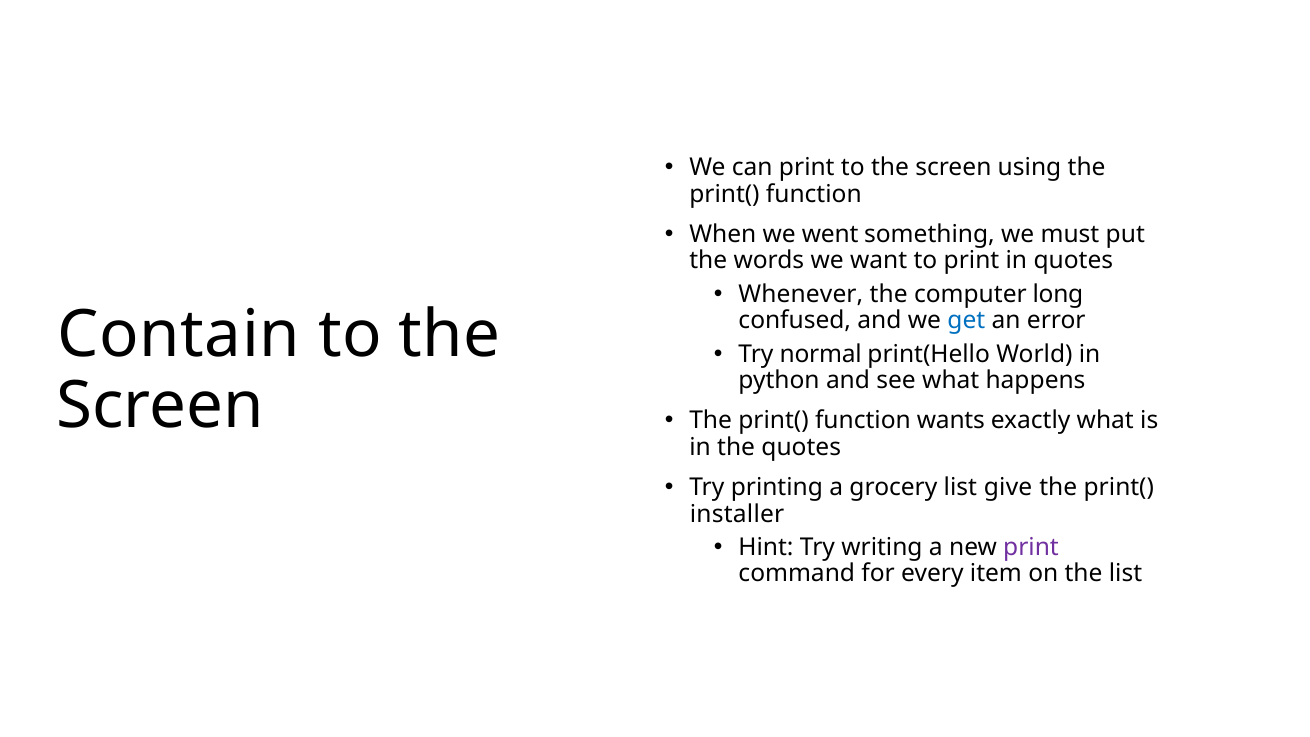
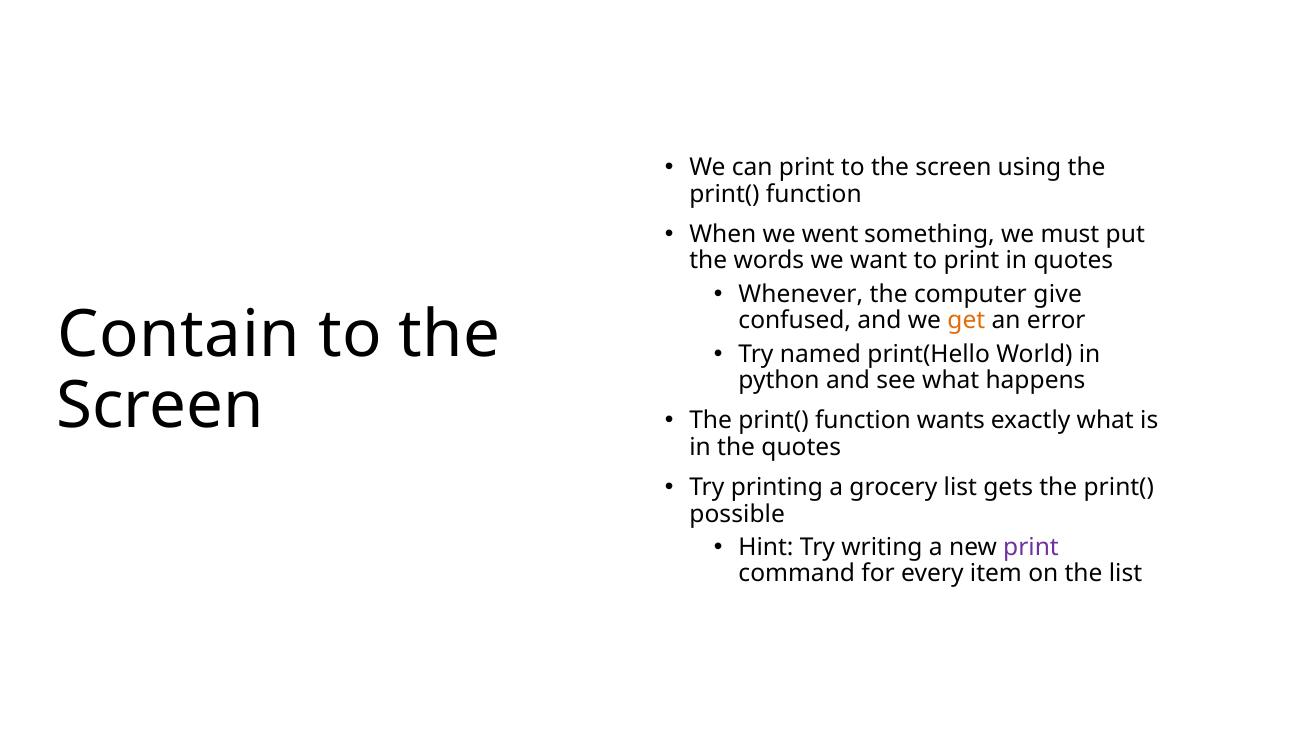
long: long -> give (1058, 294)
get colour: blue -> orange (966, 320)
normal: normal -> named (820, 354)
give: give -> gets (1008, 487)
installer: installer -> possible (737, 514)
